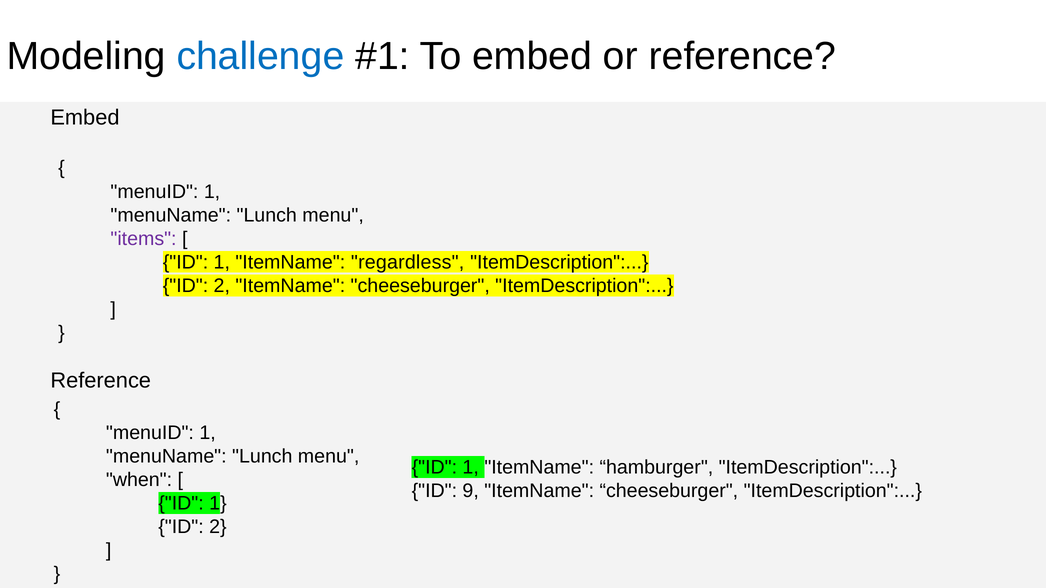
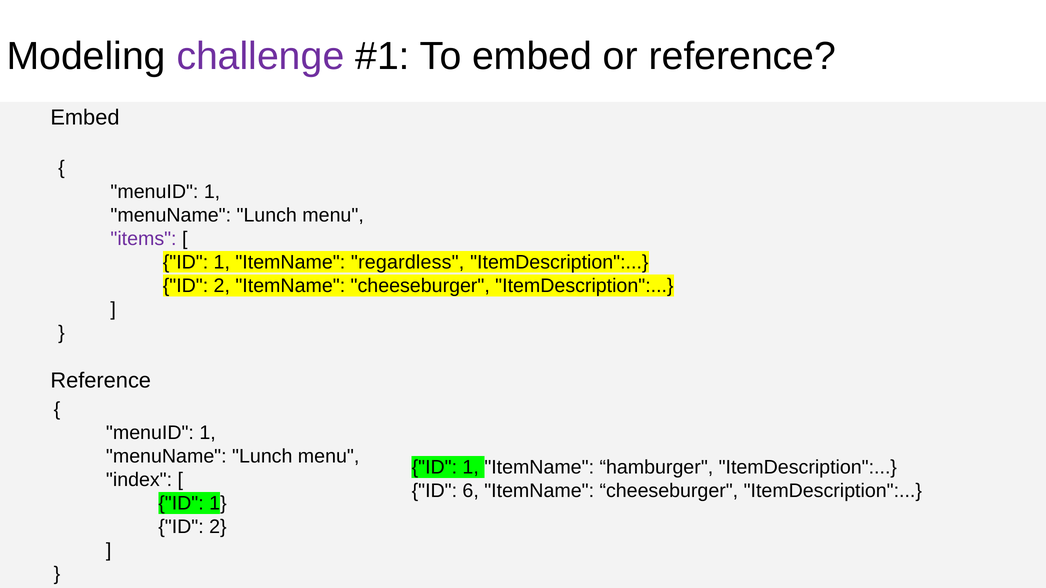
challenge colour: blue -> purple (260, 57)
when: when -> index (139, 480)
9: 9 -> 6 (471, 491)
